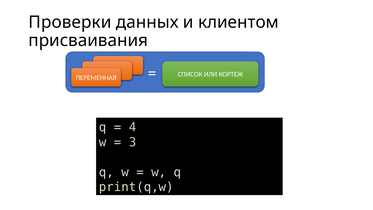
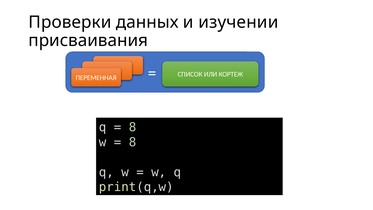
клиентом: клиентом -> изучении (238, 22)
4: 4 -> 8 (133, 127)
3: 3 -> 8 (133, 142)
